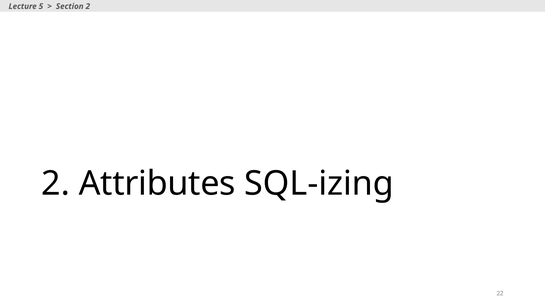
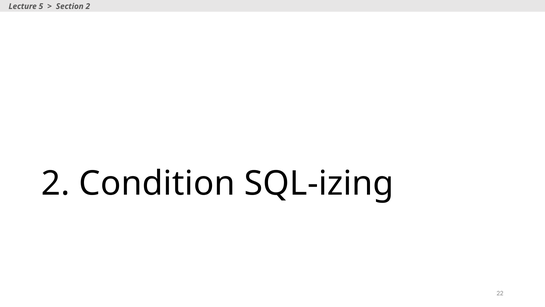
Attributes: Attributes -> Condition (157, 183)
